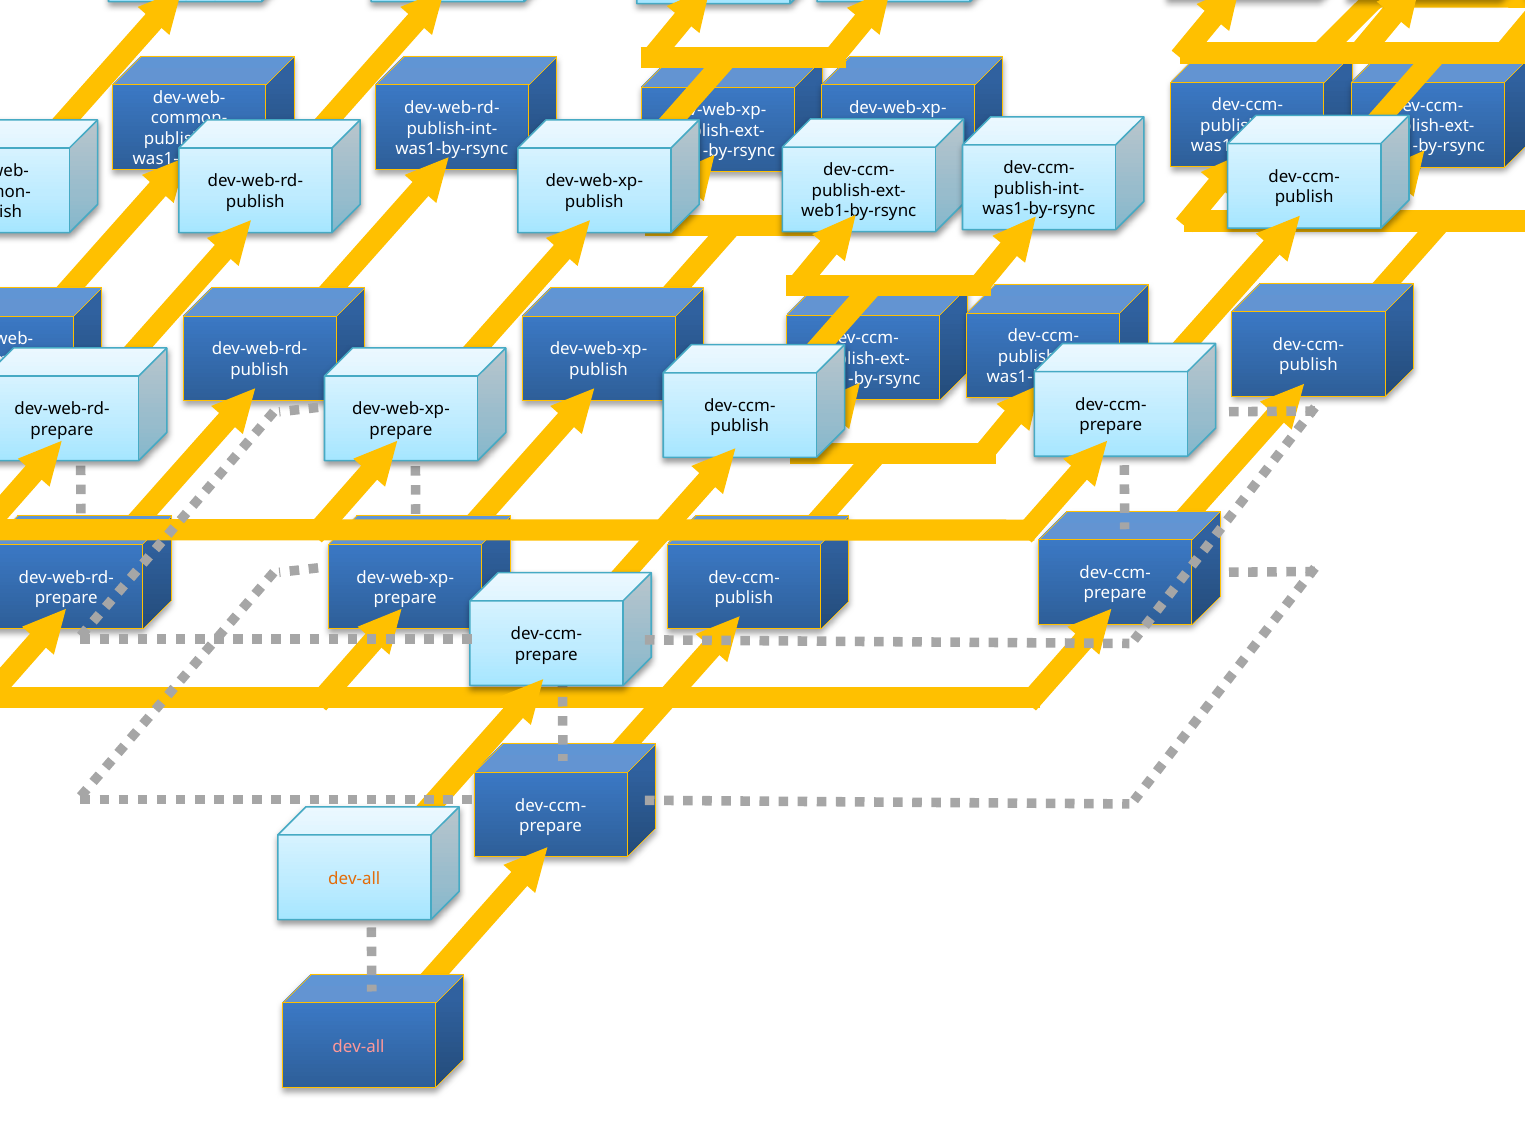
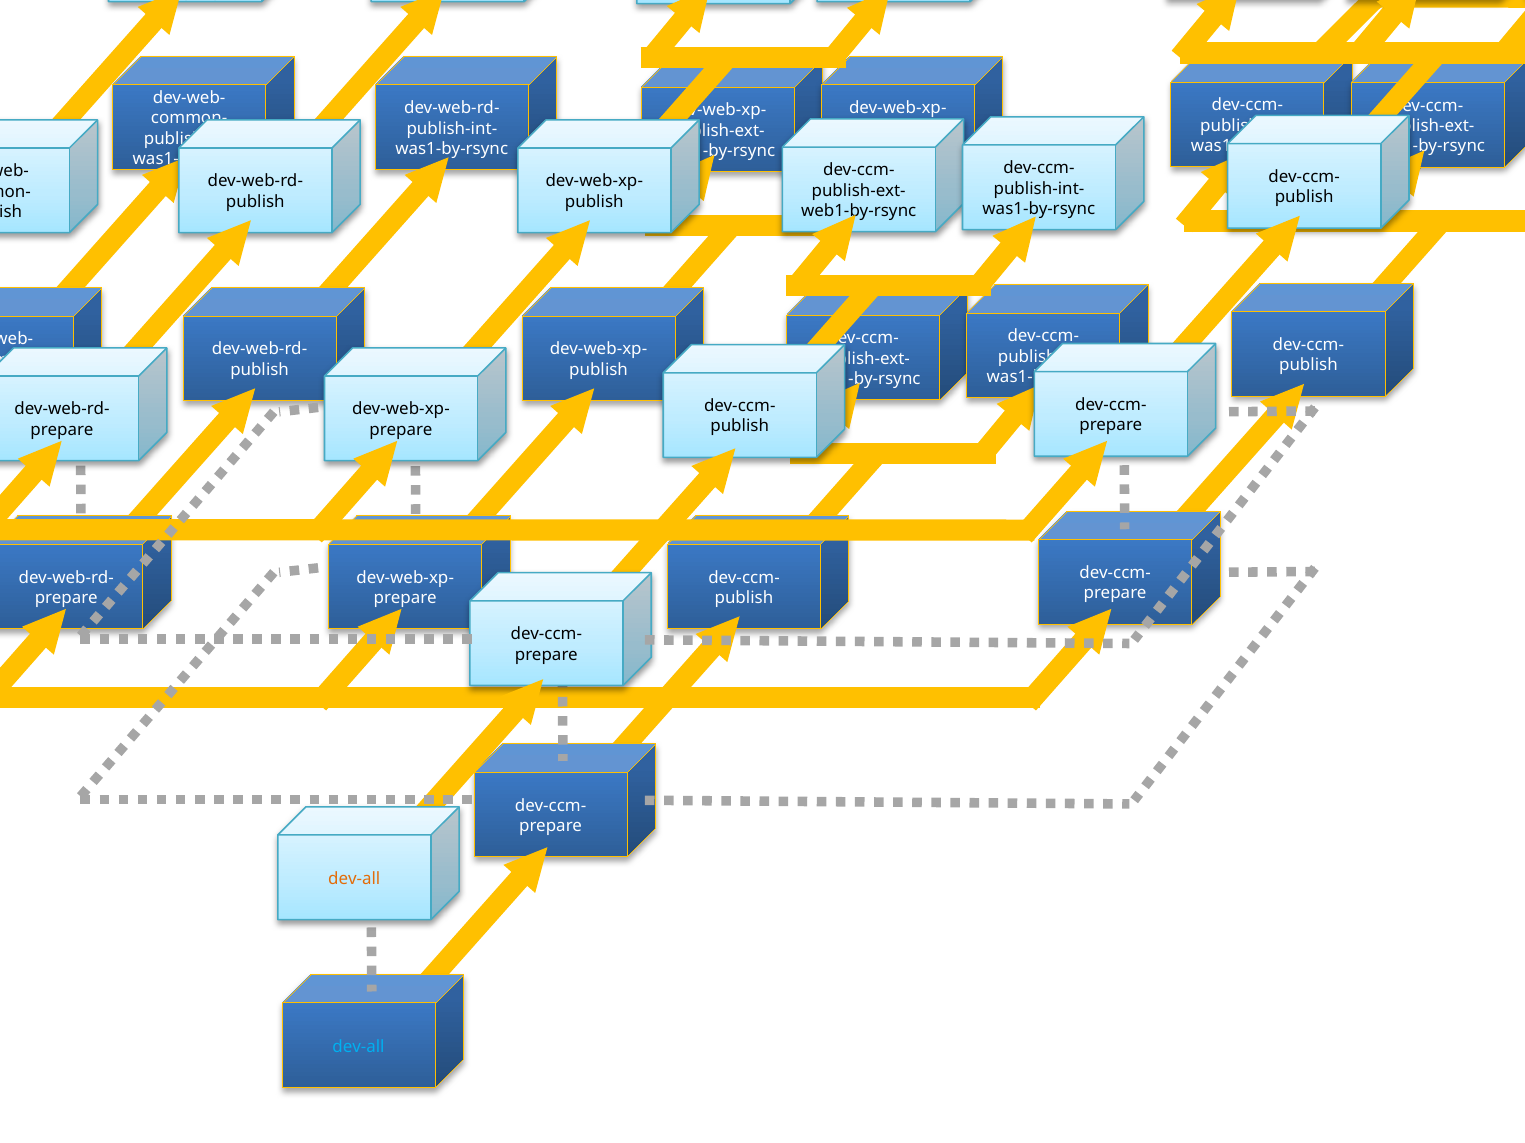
dev-all colour: pink -> light blue (359, 1047)
